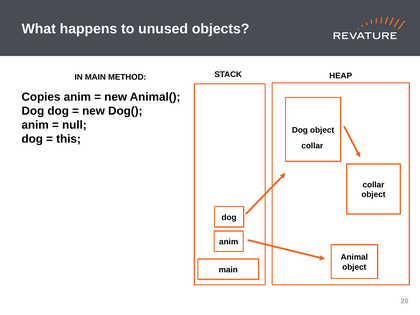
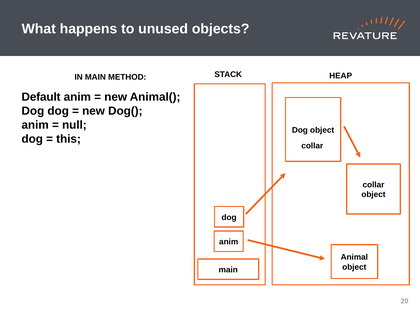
Copies: Copies -> Default (41, 97)
